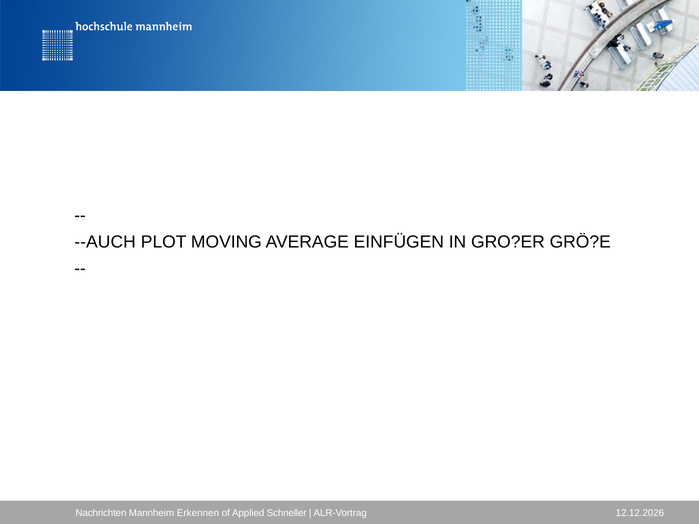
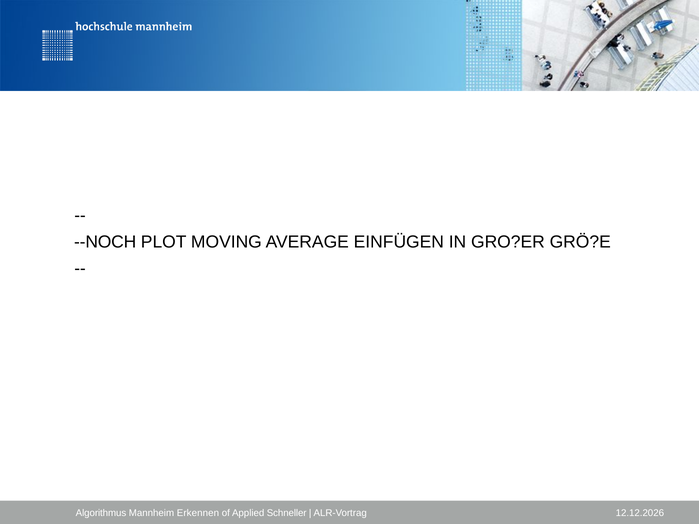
--AUCH: --AUCH -> --NOCH (105, 242)
Nachrichten: Nachrichten -> Algorithmus (101, 513)
